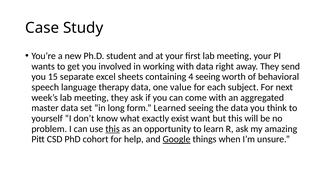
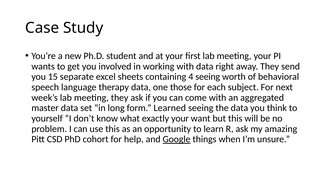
value: value -> those (181, 87)
exactly exist: exist -> your (180, 119)
this underline: present -> none (113, 129)
